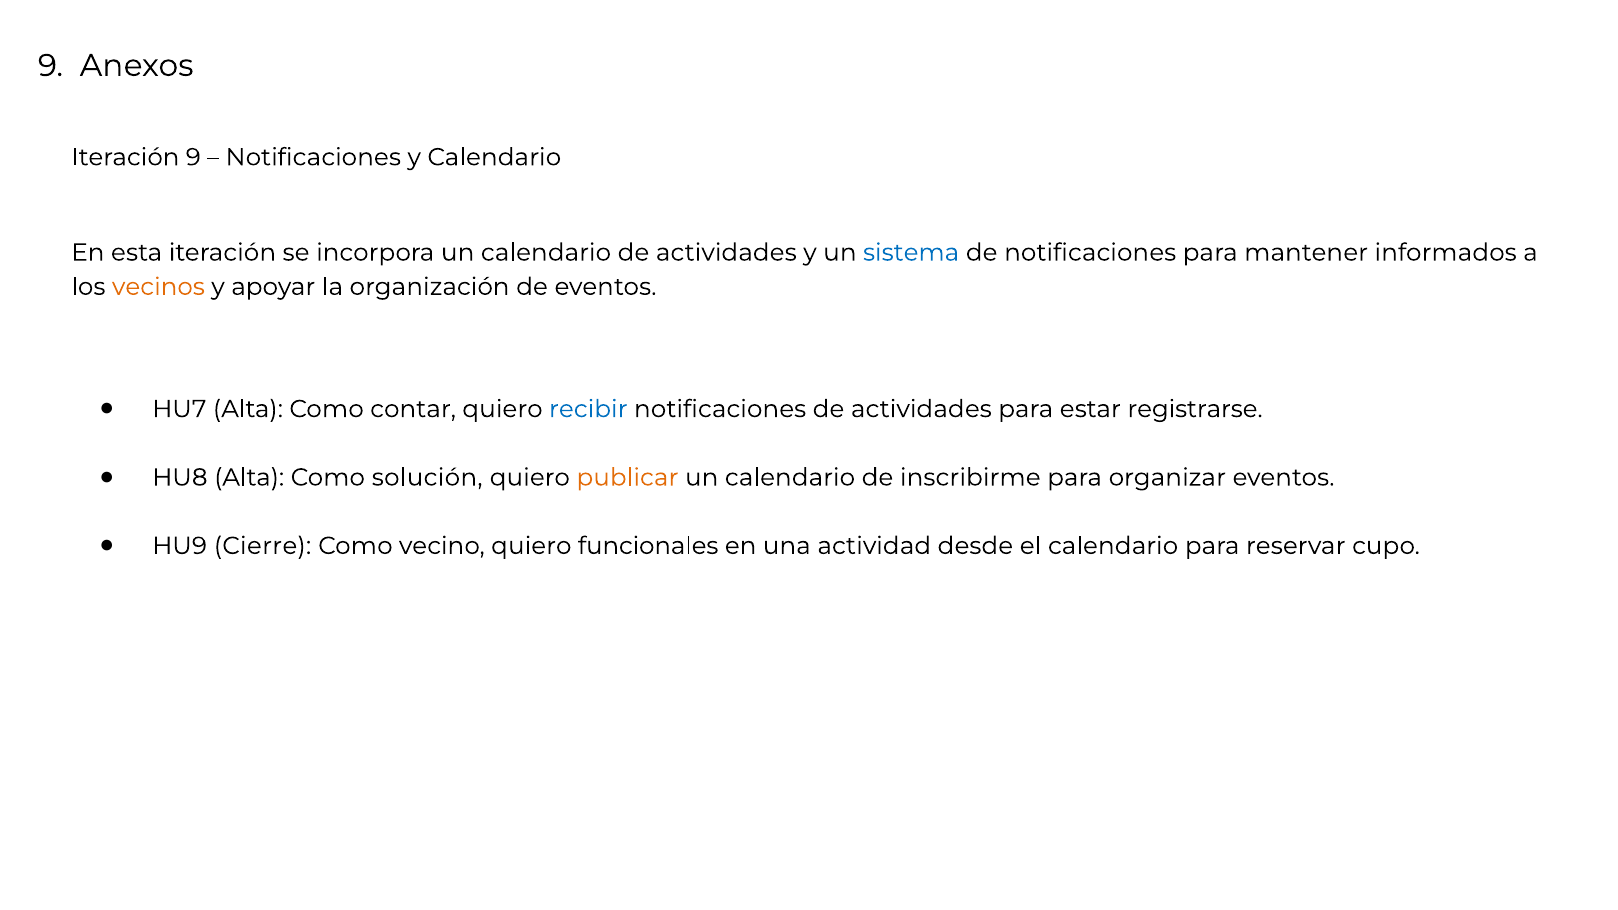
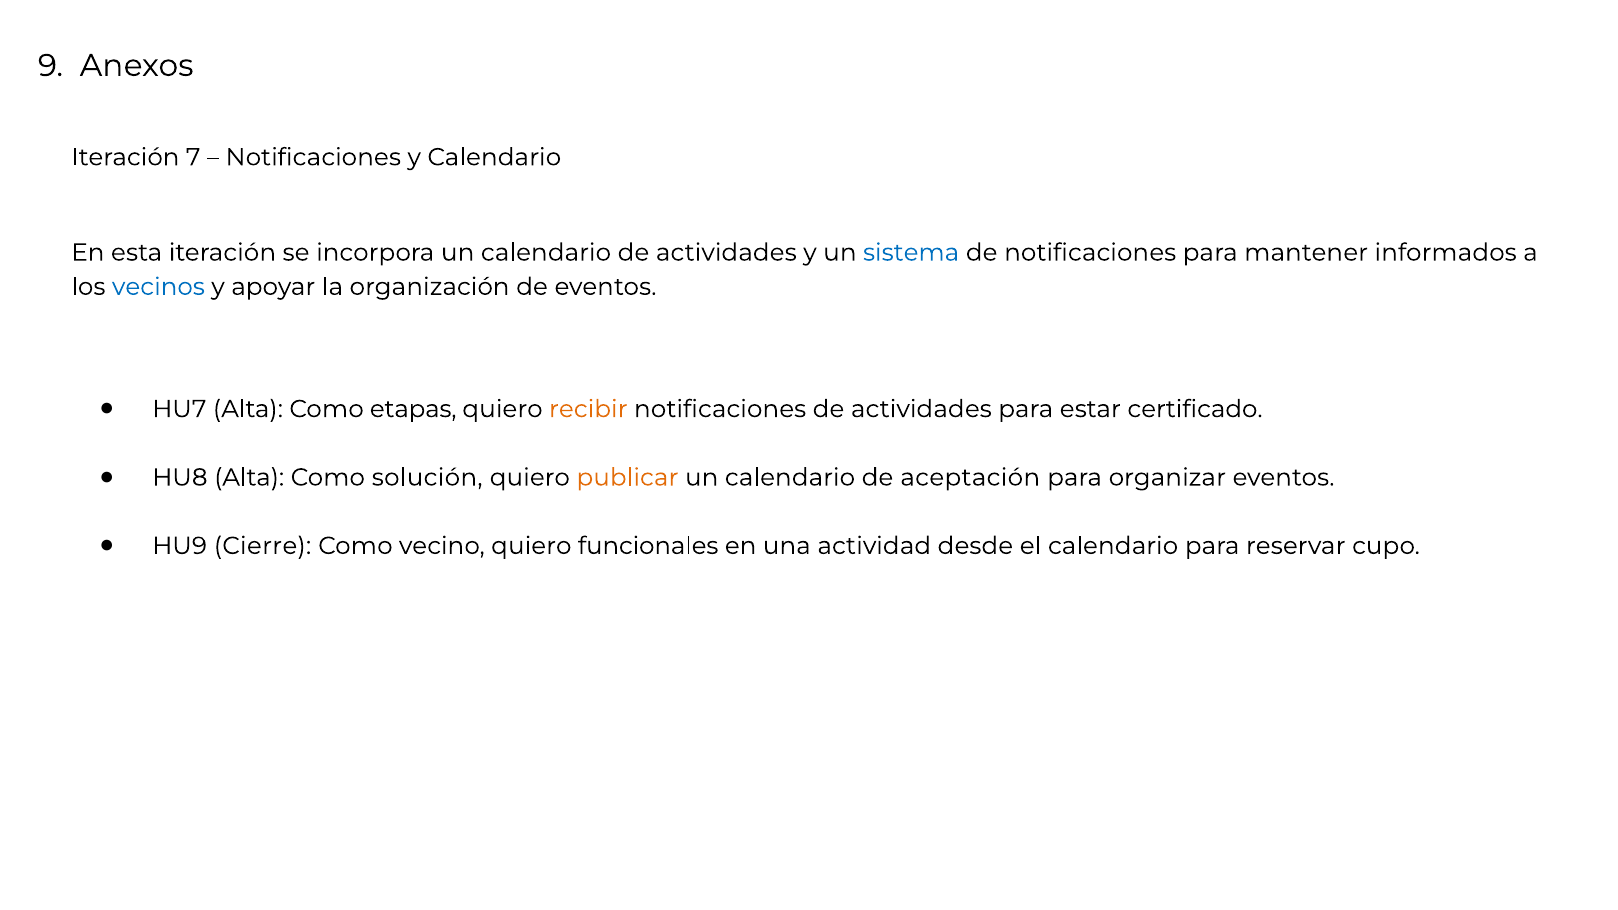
Iteración 9: 9 -> 7 (193, 157)
vecinos colour: orange -> blue (158, 287)
contar: contar -> etapas (413, 409)
recibir colour: blue -> orange (588, 409)
registrarse: registrarse -> certificado (1195, 409)
inscribirme: inscribirme -> aceptación (970, 477)
